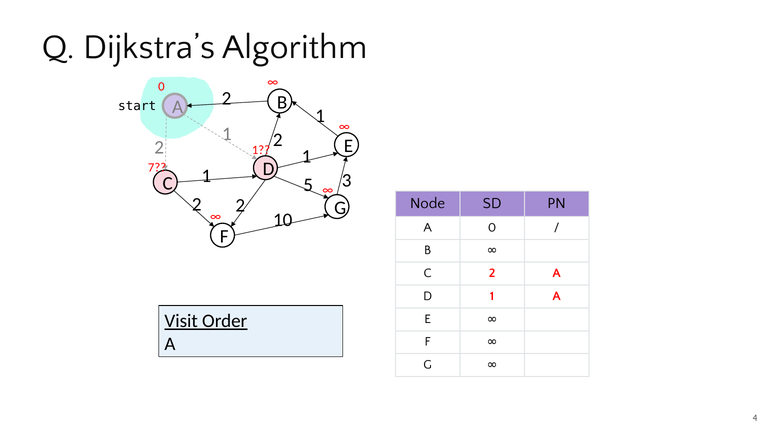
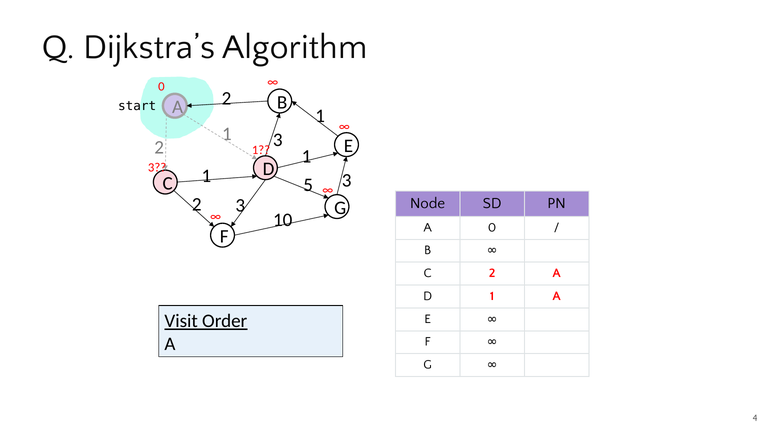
2: 2 -> 3 (278, 140)
7: 7 -> 3 (157, 168)
2: 2 -> 3 (240, 206)
